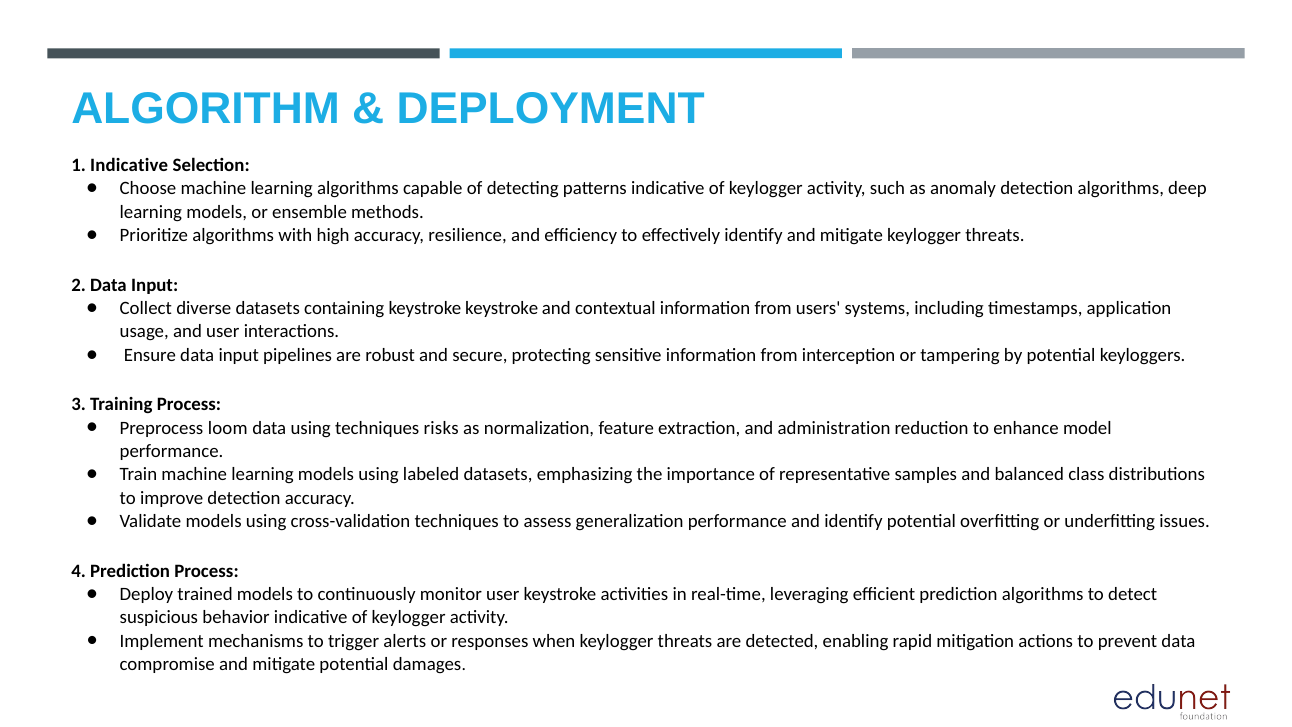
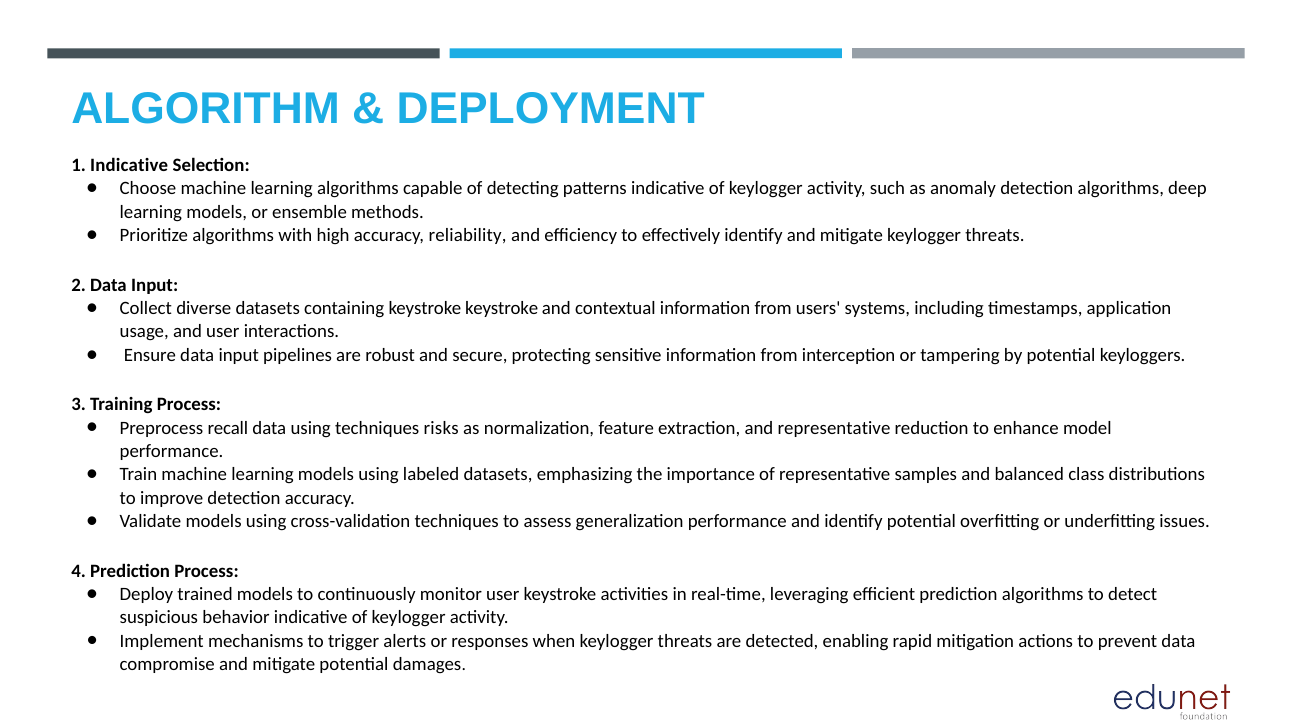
resilience: resilience -> reliability (468, 235)
loom: loom -> recall (228, 428)
and administration: administration -> representative (834, 428)
